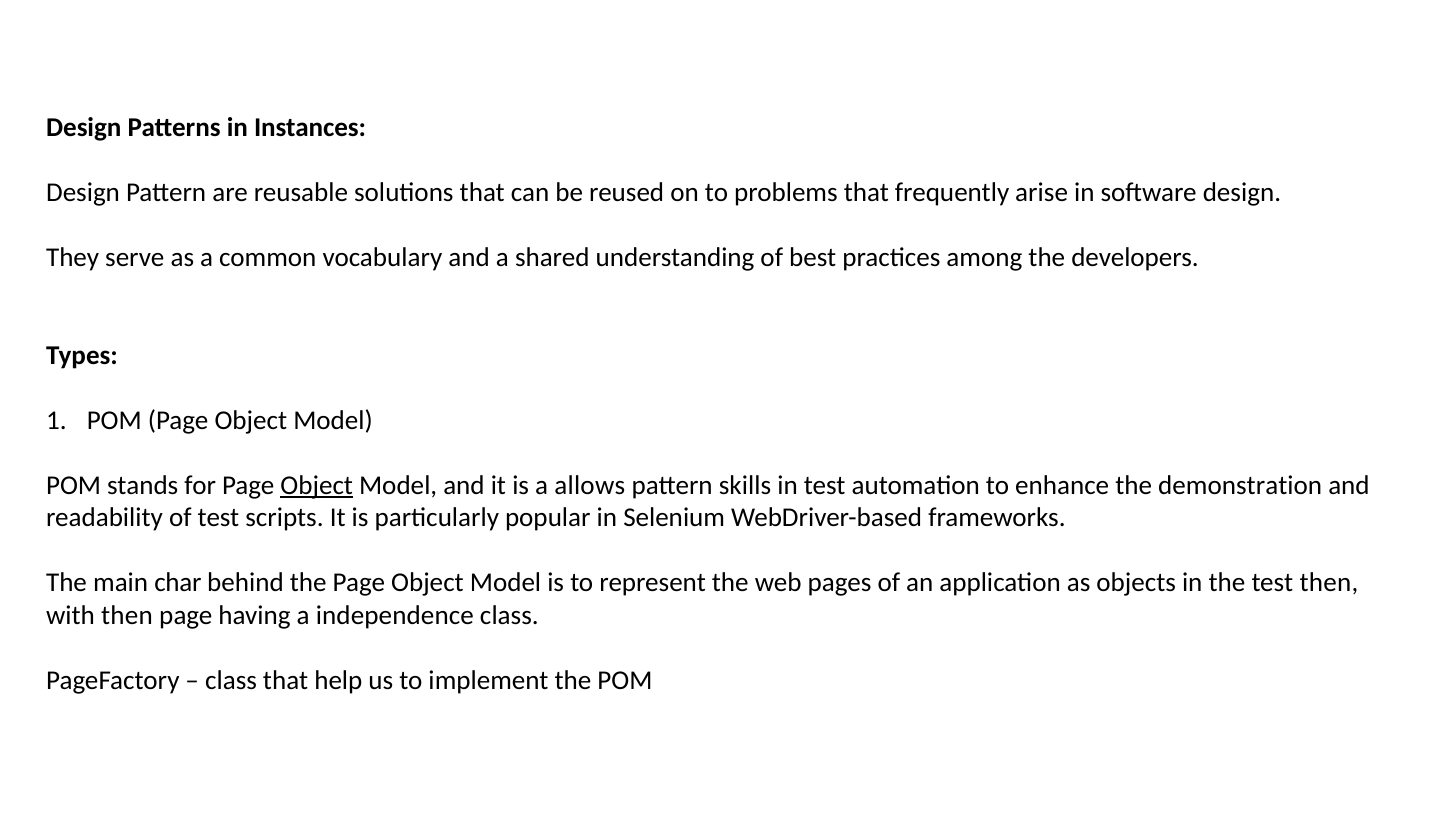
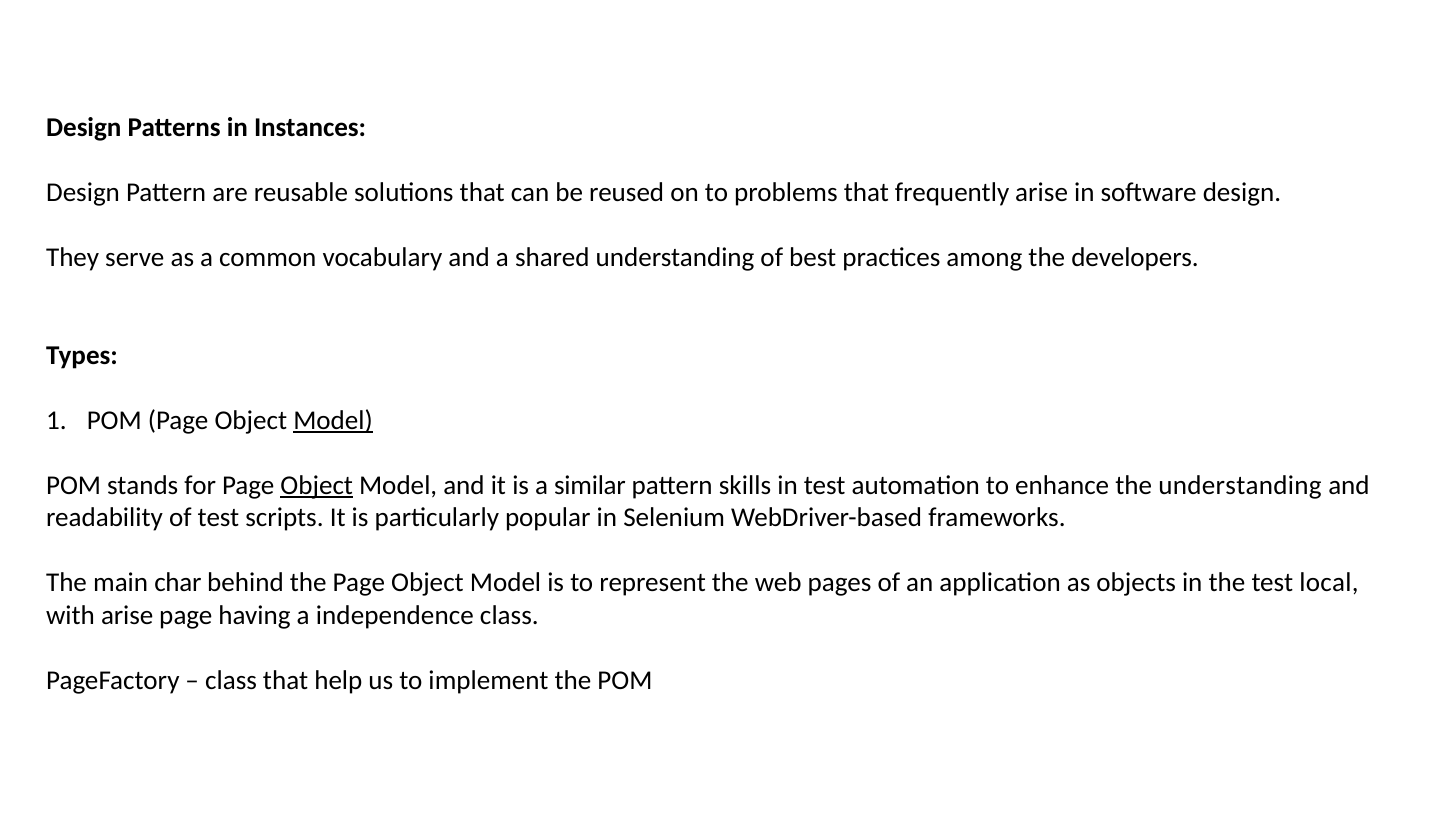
Model underline: none -> present (333, 420)
allows: allows -> similar (590, 485)
the demonstration: demonstration -> understanding (1240, 485)
test then: then -> local (1329, 583)
with then: then -> arise (127, 615)
